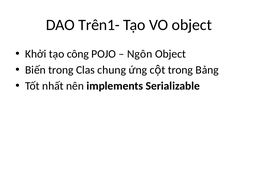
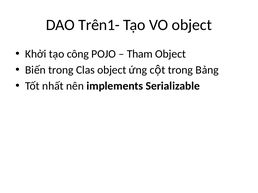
Ngôn: Ngôn -> Tham (140, 54)
Clas chung: chung -> object (112, 70)
